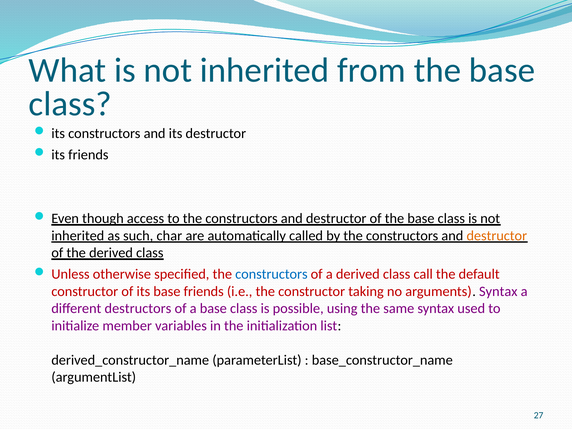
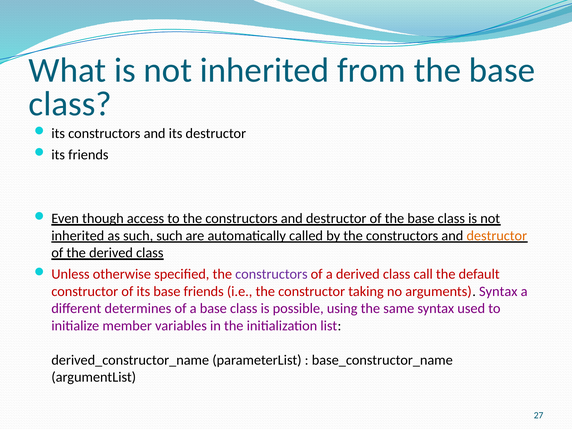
such char: char -> such (169, 236)
constructors colour: blue -> purple (271, 274)
destructors: destructors -> determines (138, 309)
